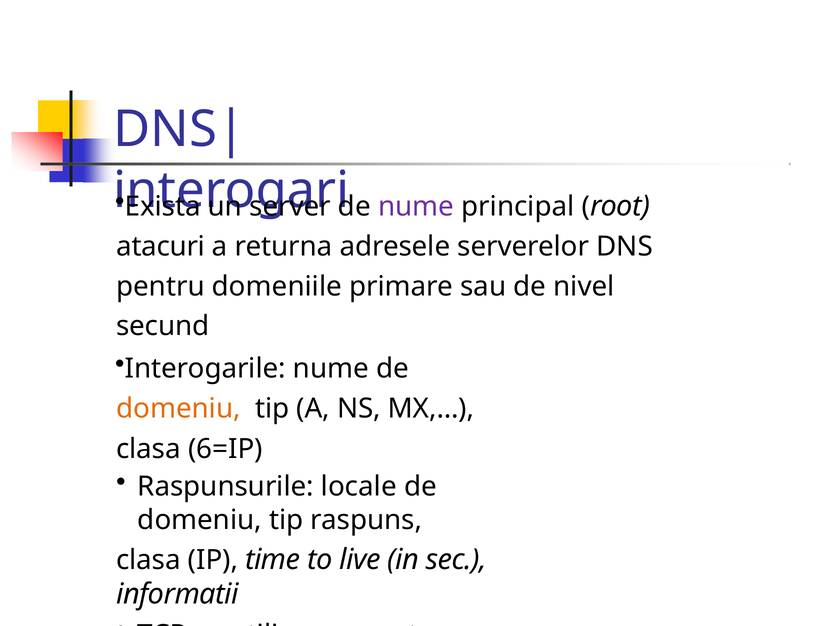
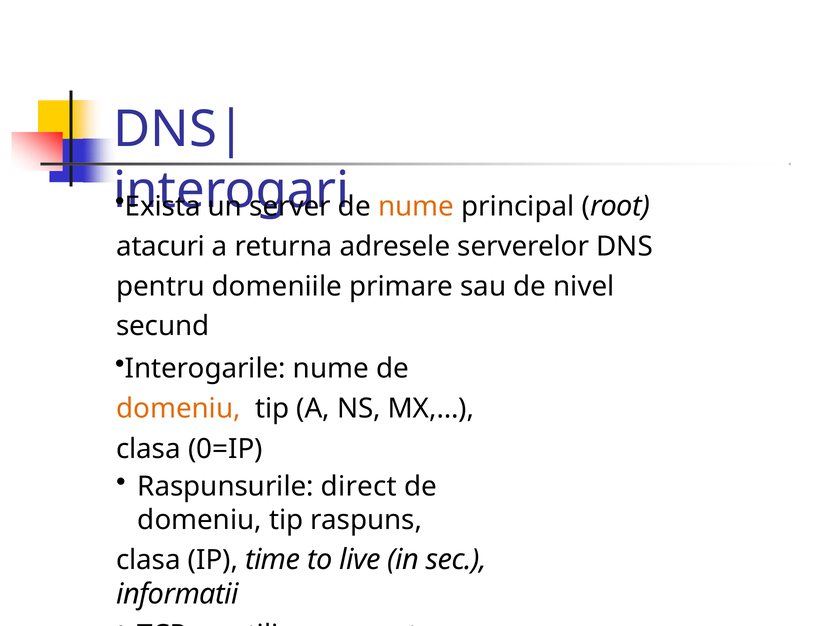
nume colour: purple -> orange (416, 207)
6=IP: 6=IP -> 0=IP (225, 449)
locale: locale -> direct (359, 486)
